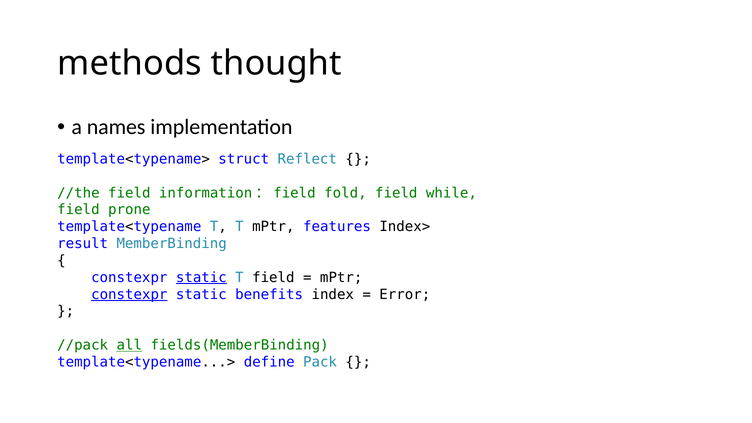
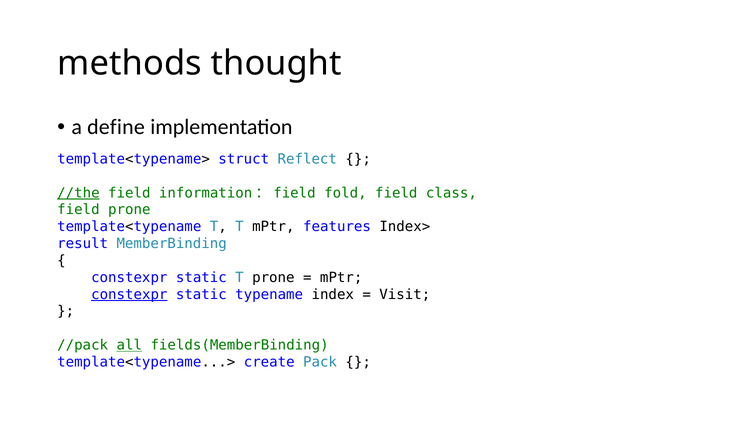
names: names -> define (116, 127)
//the underline: none -> present (78, 193)
while: while -> class (451, 193)
static underline: present -> none (201, 277)
T field: field -> prone (273, 277)
benefits: benefits -> typename (269, 294)
Error: Error -> Visit (405, 294)
define: define -> create (269, 362)
